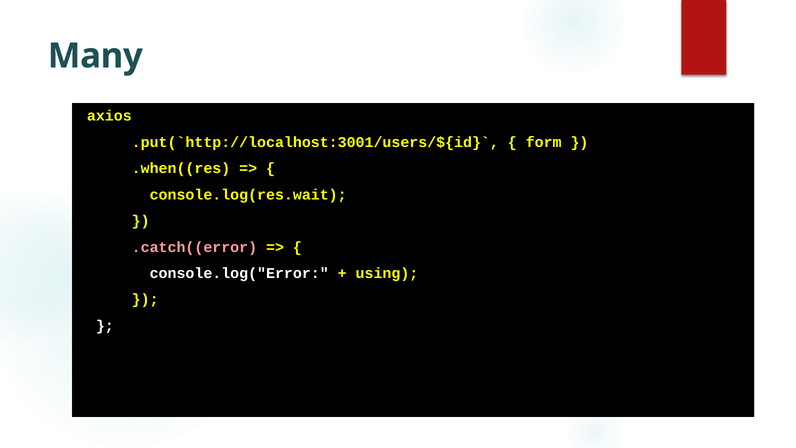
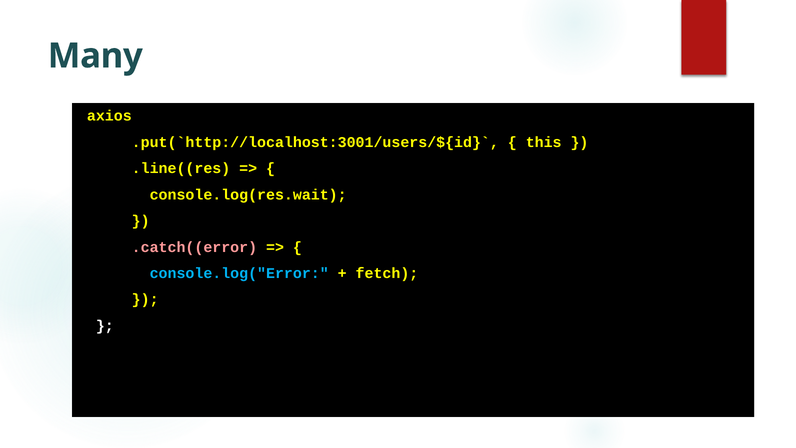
form: form -> this (544, 142)
.when((res: .when((res -> .line((res (181, 168)
console.log("Error colour: white -> light blue (239, 273)
using: using -> fetch (387, 273)
